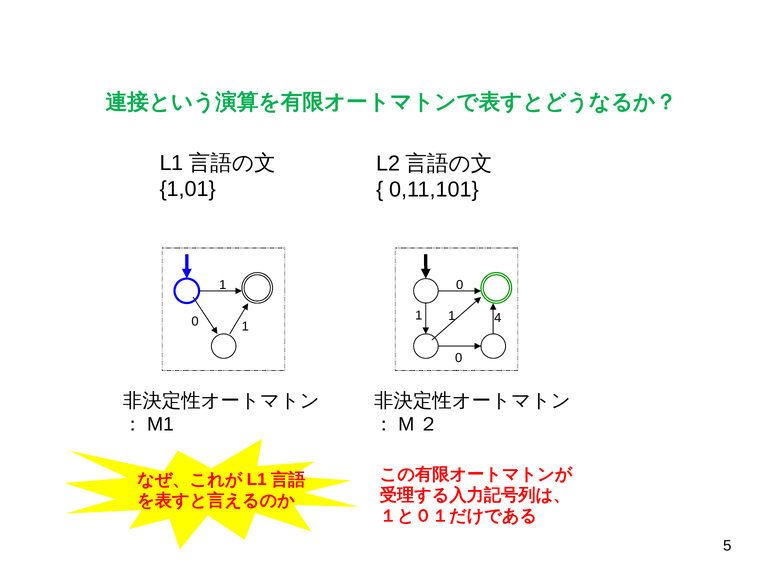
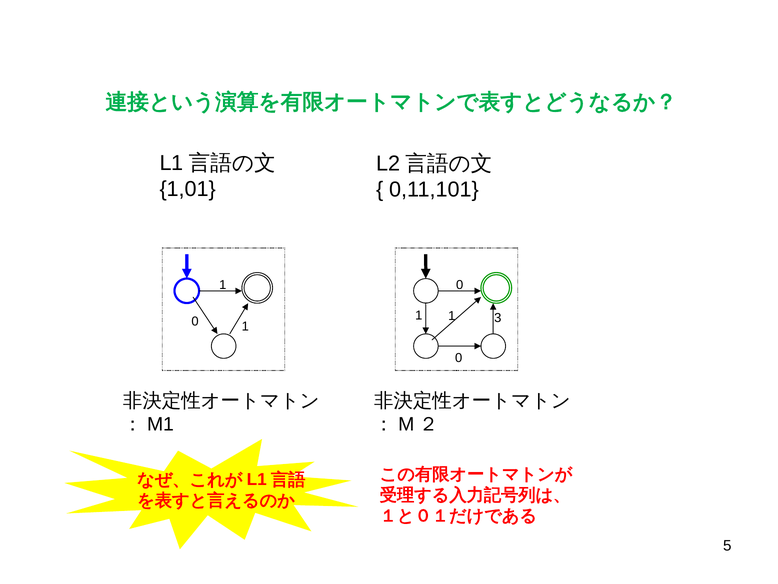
4: 4 -> 3 (498, 318)
